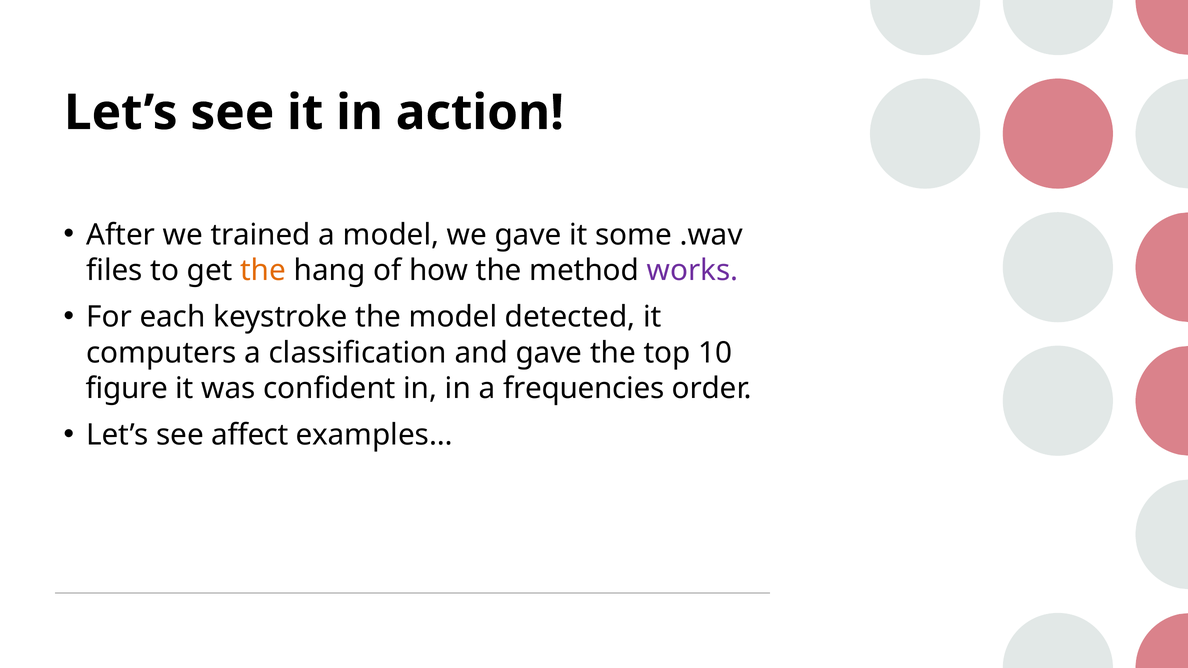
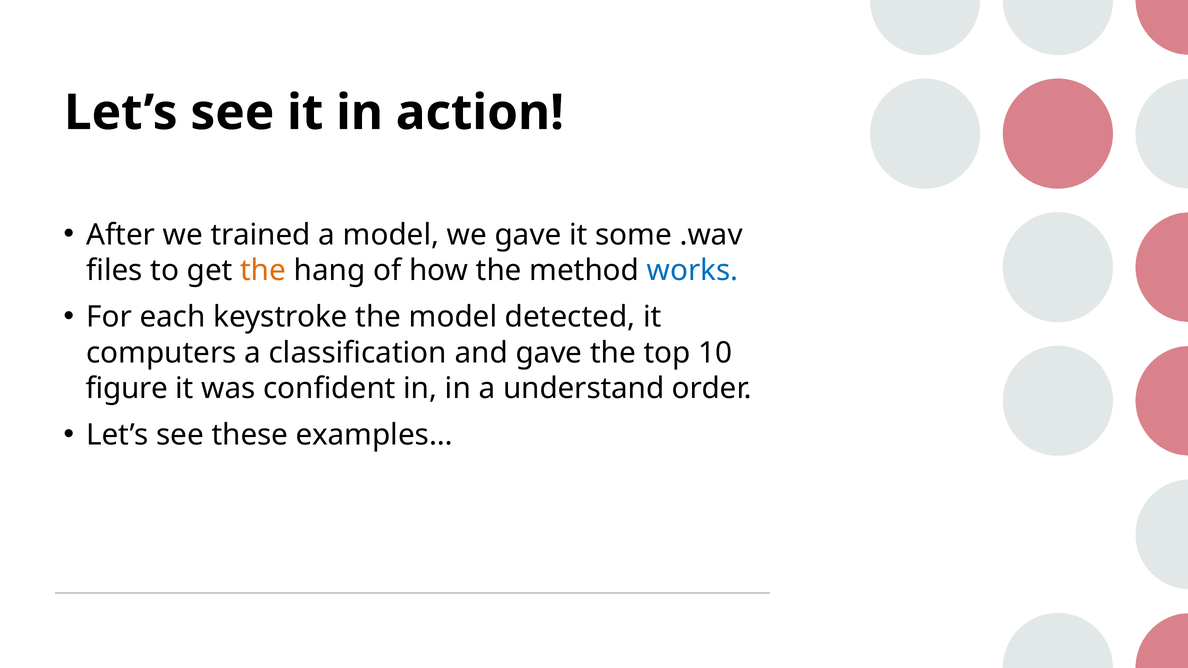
works colour: purple -> blue (693, 270)
frequencies: frequencies -> understand (584, 389)
affect: affect -> these (250, 435)
